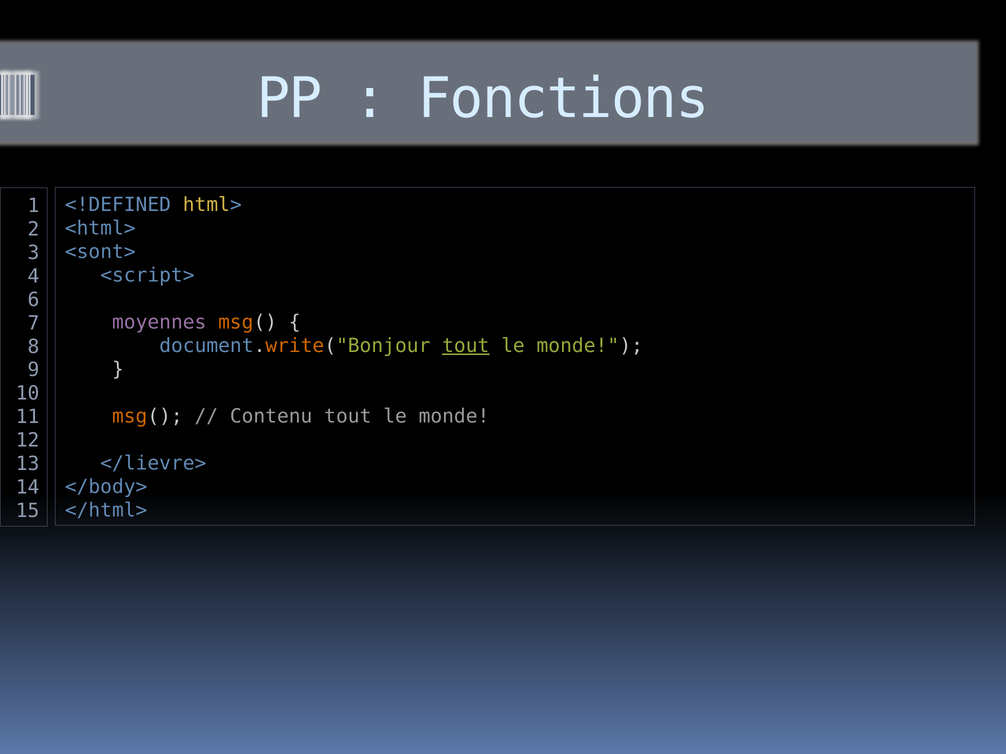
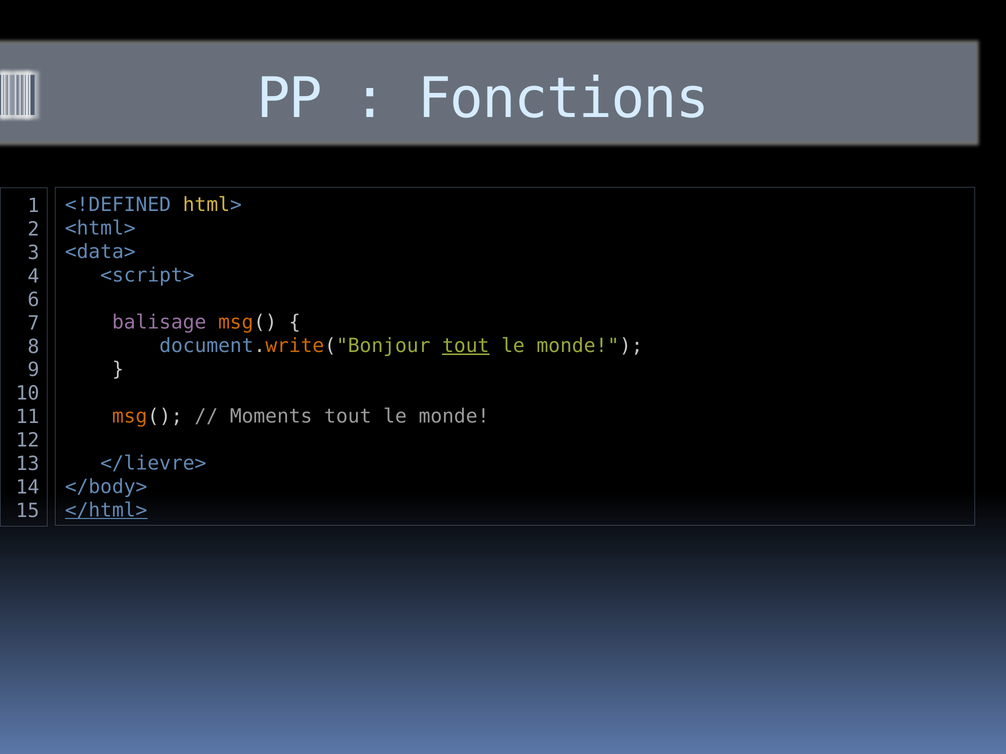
<sont>: <sont> -> <data> (100, 252)
moyennes: moyennes -> balisage (159, 323)
Contenu: Contenu -> Moments (271, 417)
</html> underline: none -> present (106, 510)
